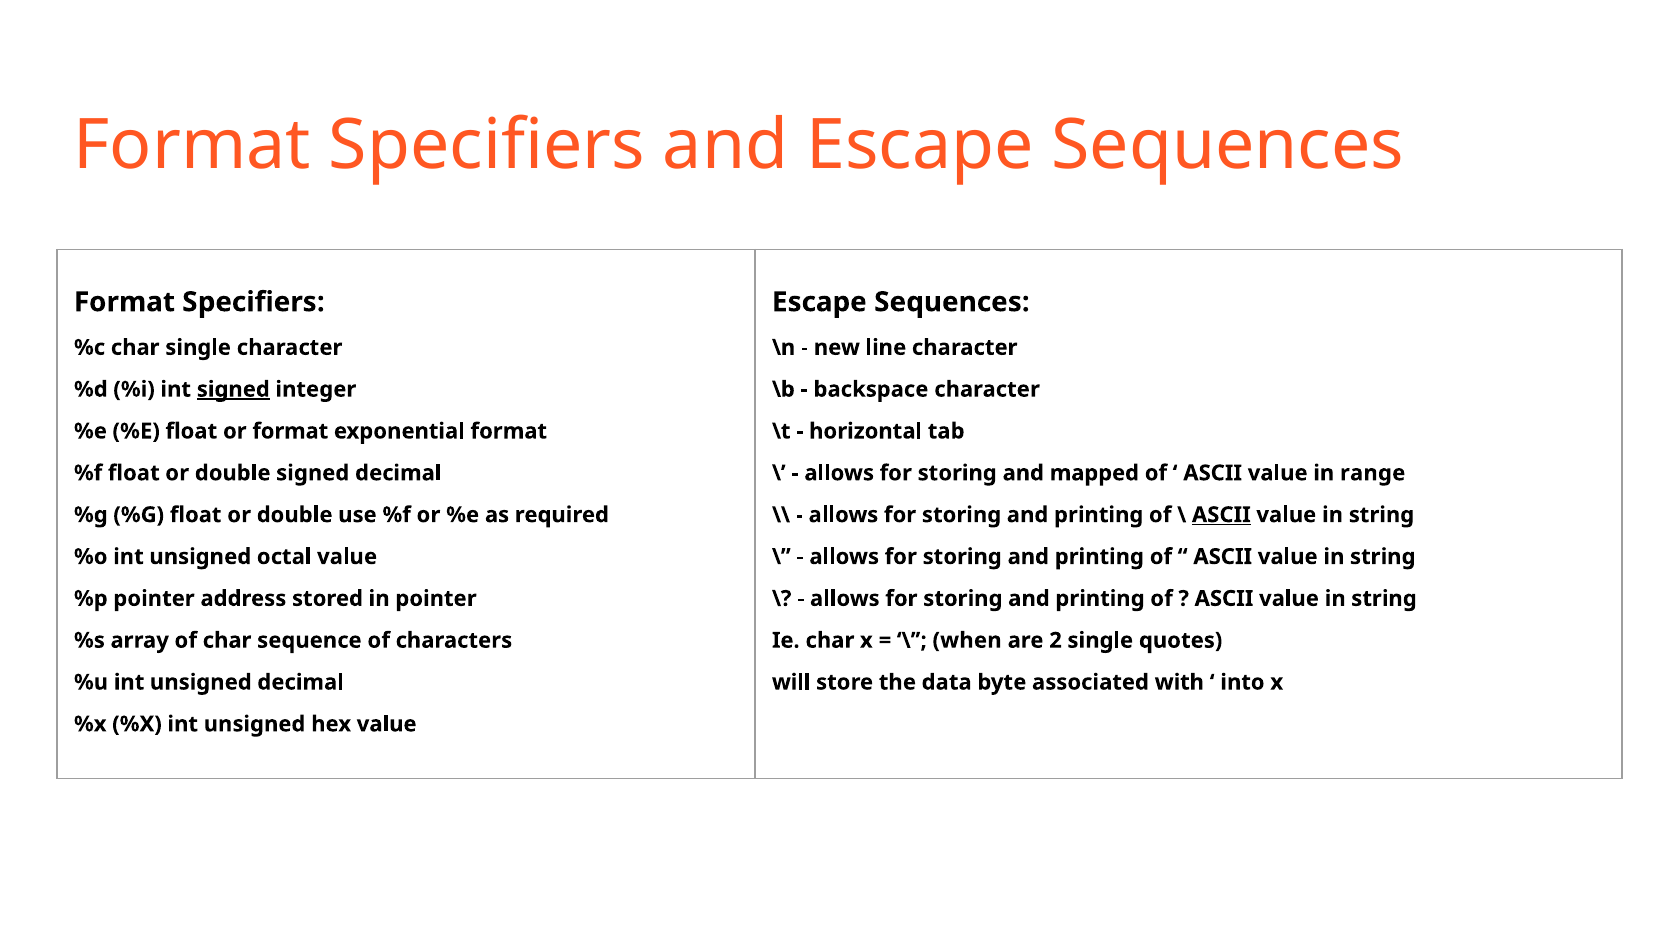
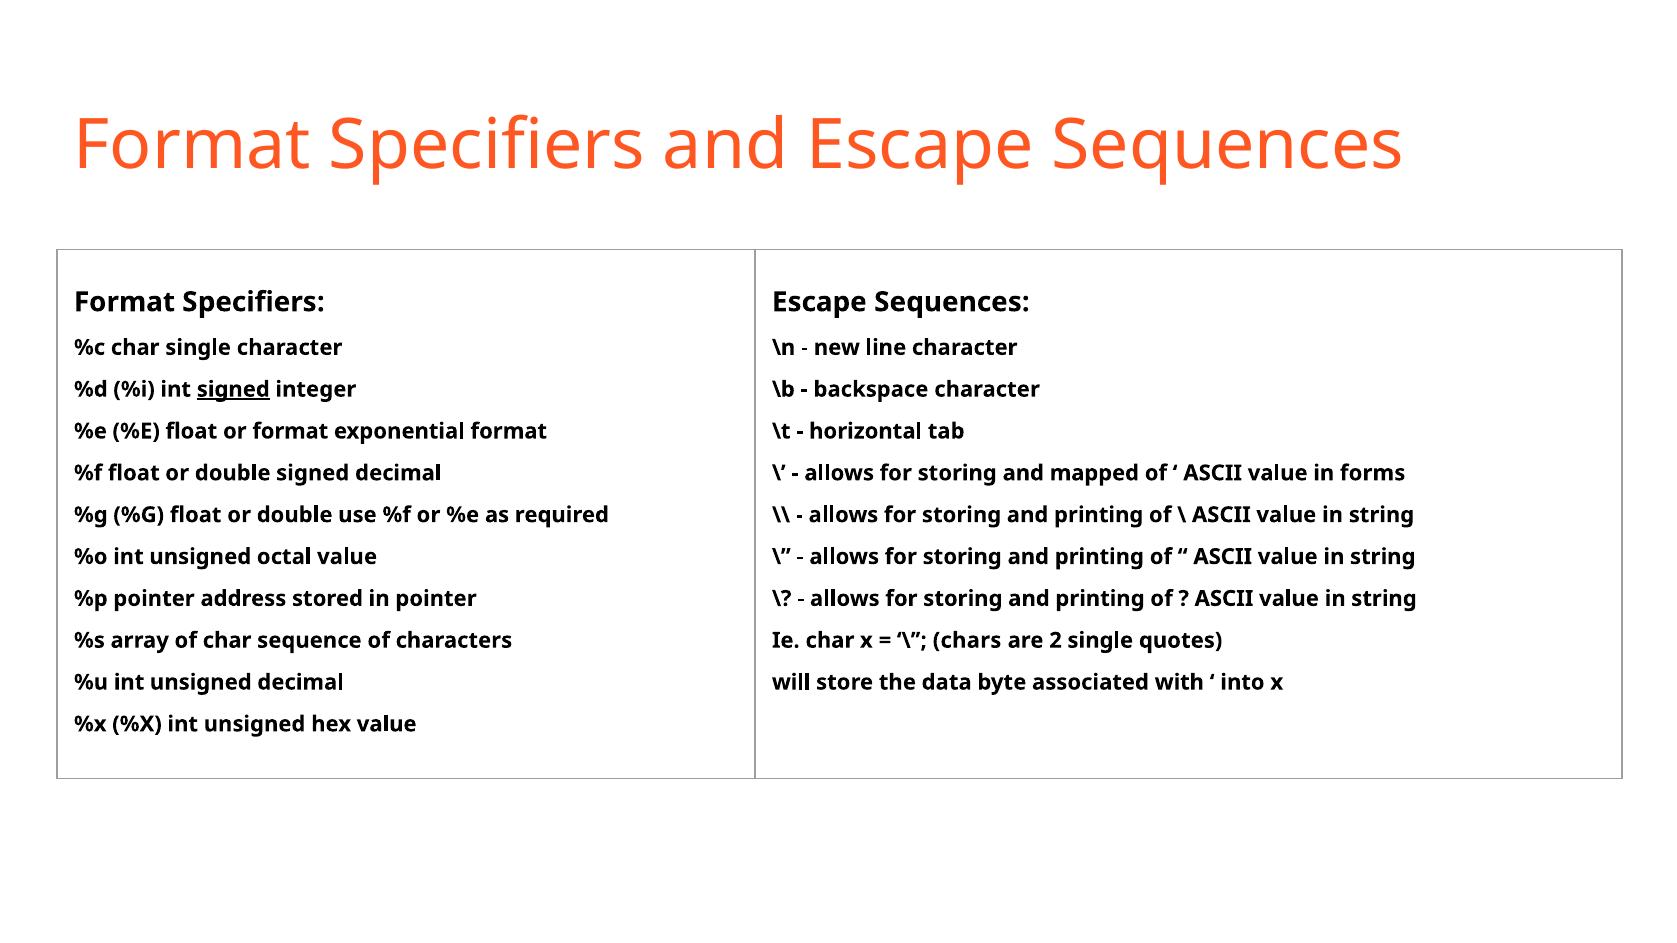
range: range -> forms (1373, 473)
ASCII underline: present -> none (1221, 515)
when: when -> chars (967, 641)
